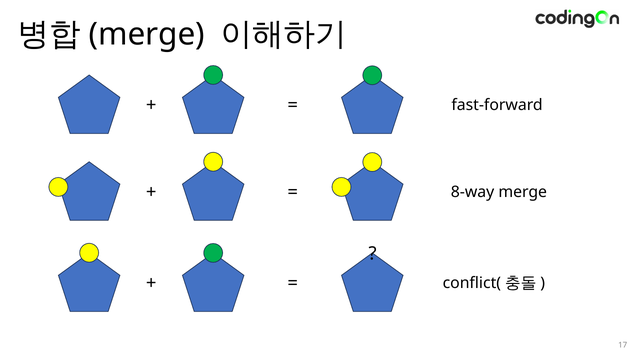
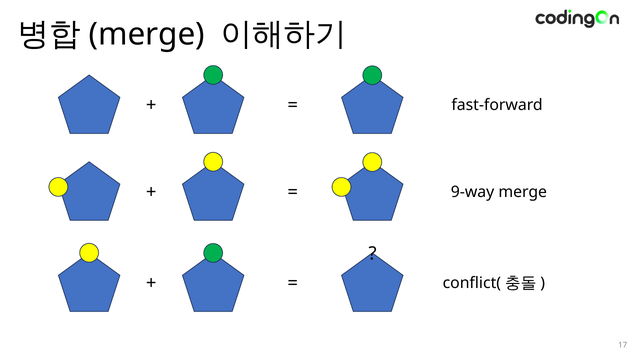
8-way: 8-way -> 9-way (473, 192)
